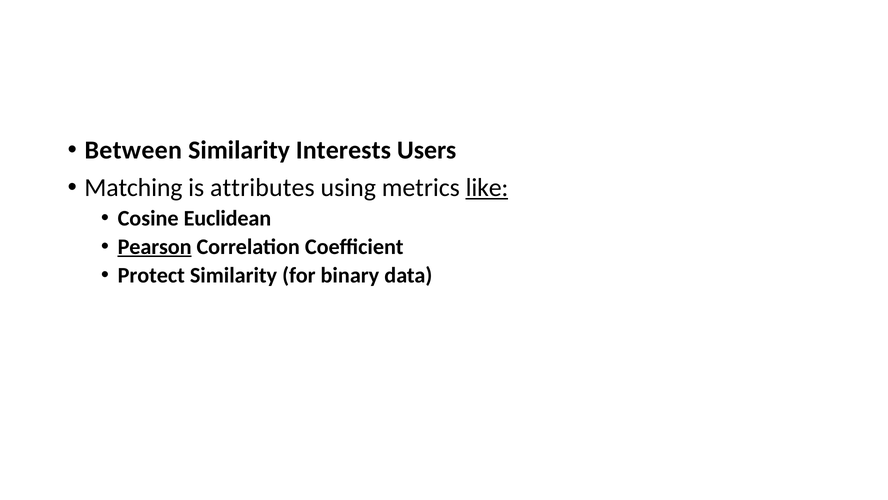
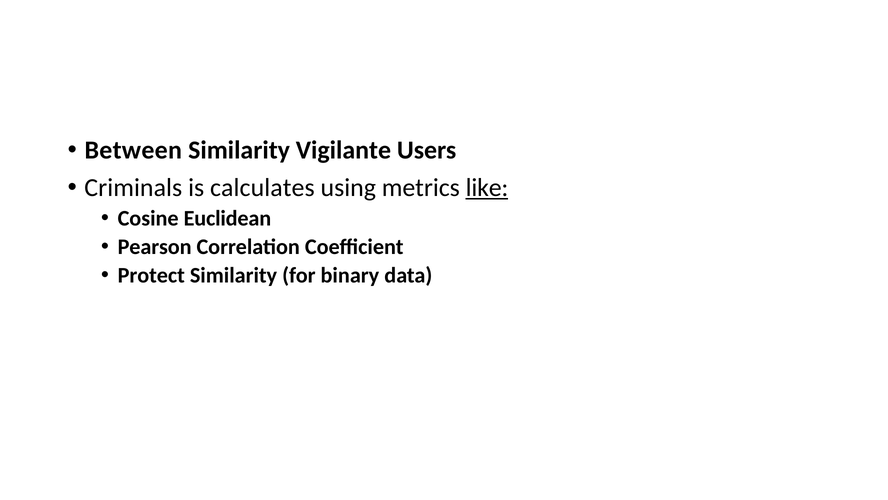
Interests: Interests -> Vigilante (343, 150)
Matching: Matching -> Criminals (133, 187)
attributes: attributes -> calculates (262, 187)
Pearson underline: present -> none (155, 247)
